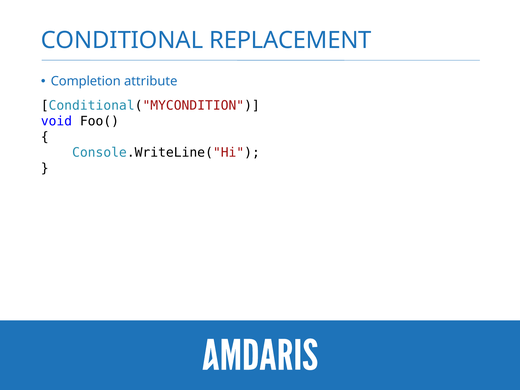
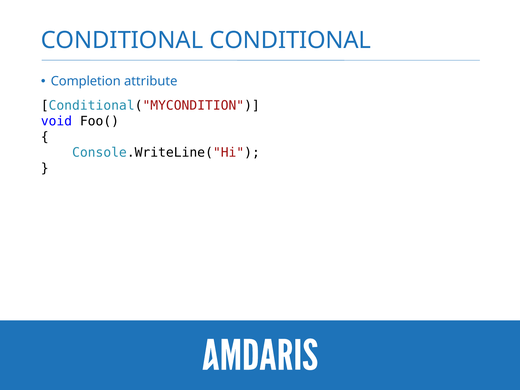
CONDITIONAL REPLACEMENT: REPLACEMENT -> CONDITIONAL (290, 40)
